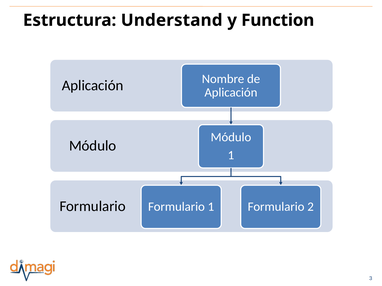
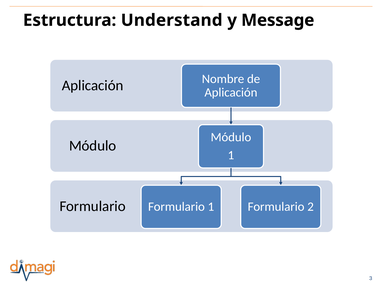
Function: Function -> Message (278, 20)
